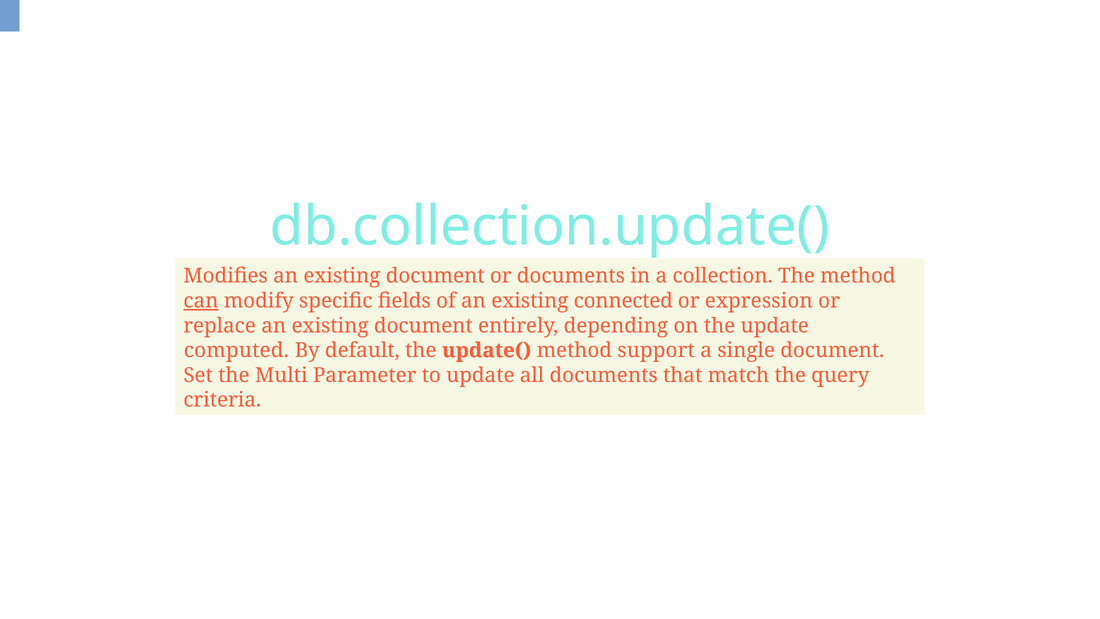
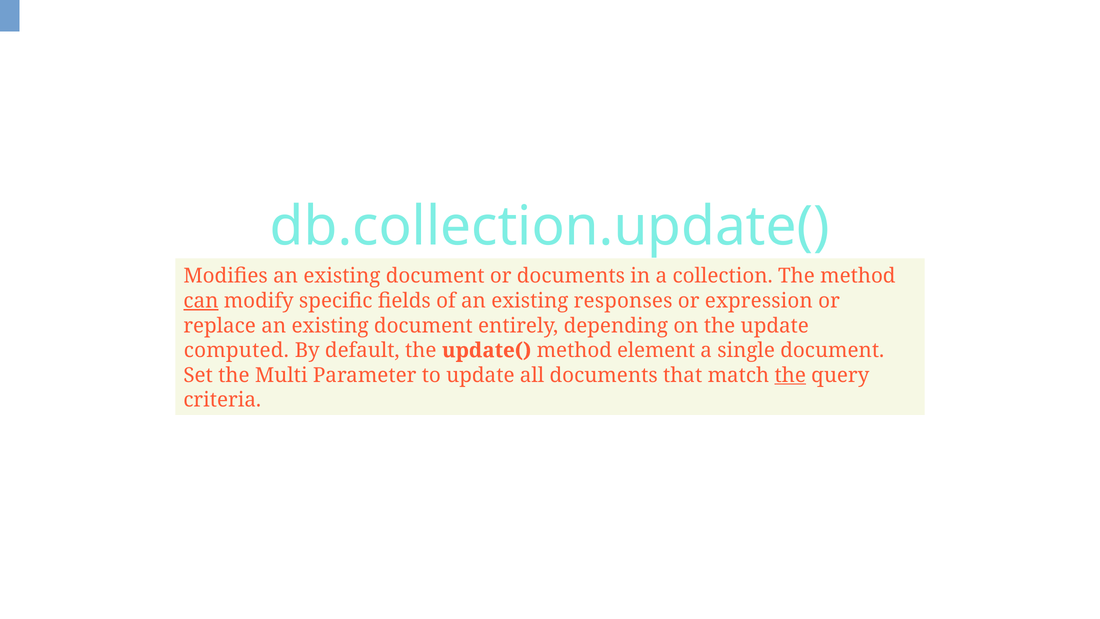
connected: connected -> responses (623, 301)
support: support -> element (656, 350)
the underline: none -> present (790, 375)
